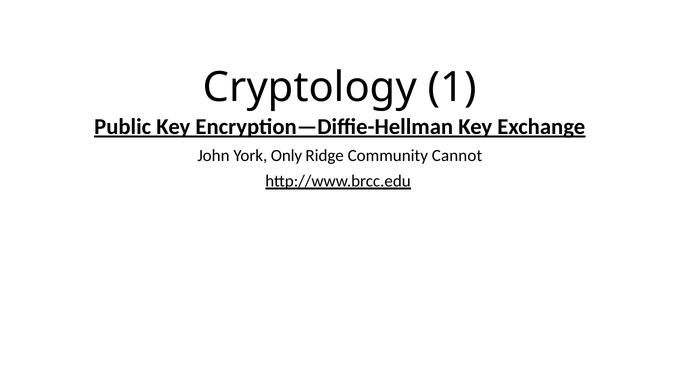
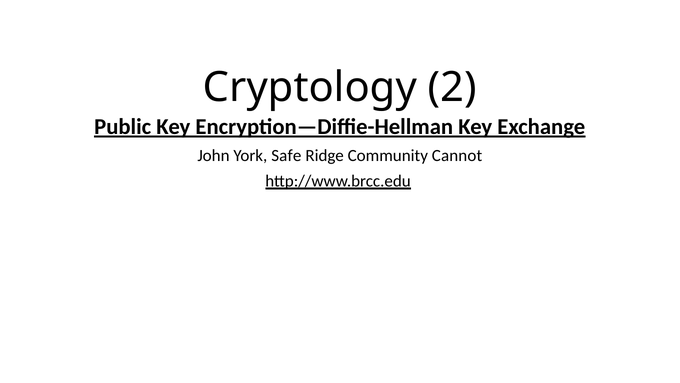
1: 1 -> 2 (452, 87)
Only: Only -> Safe (286, 155)
